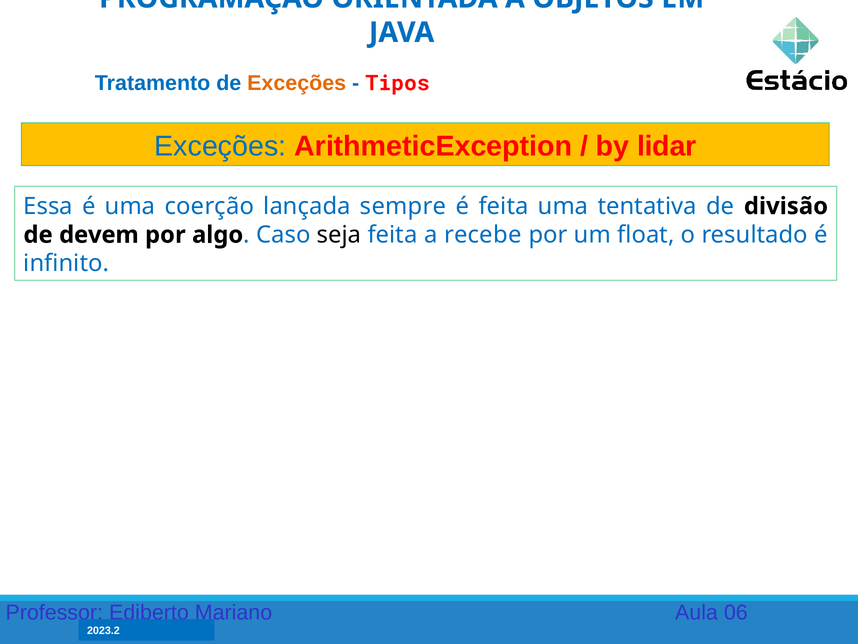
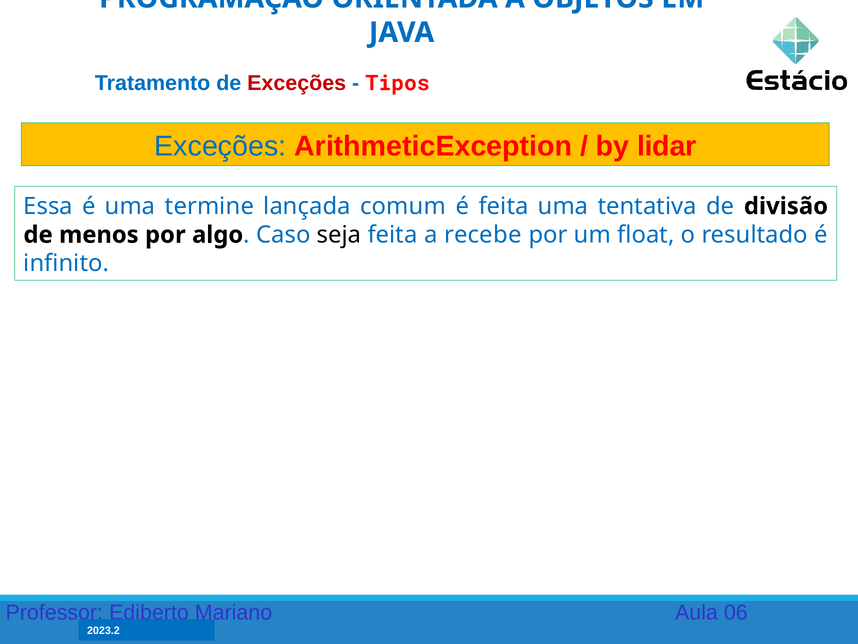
Exceções colour: orange -> red (297, 83)
coerção: coerção -> termine (209, 206)
sempre: sempre -> comum (403, 206)
devem: devem -> menos (99, 235)
